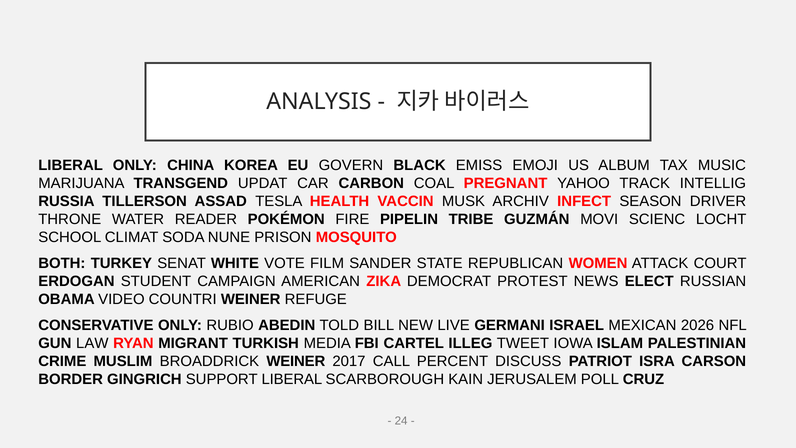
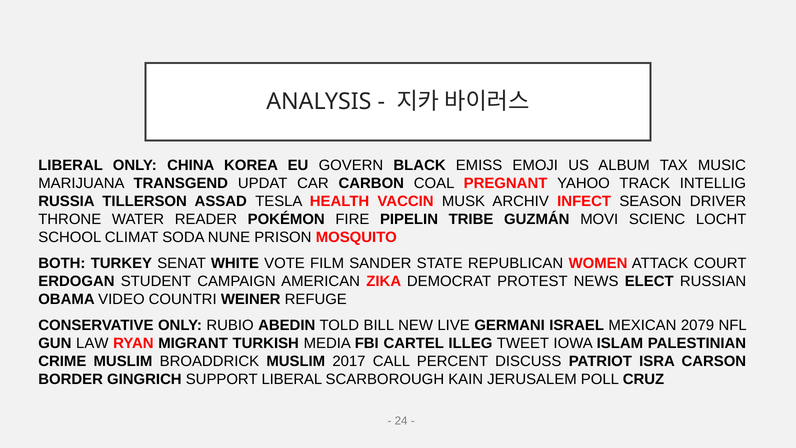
2026: 2026 -> 2079 (698, 325)
BROADDRICK WEINER: WEINER -> MUSLIM (296, 361)
